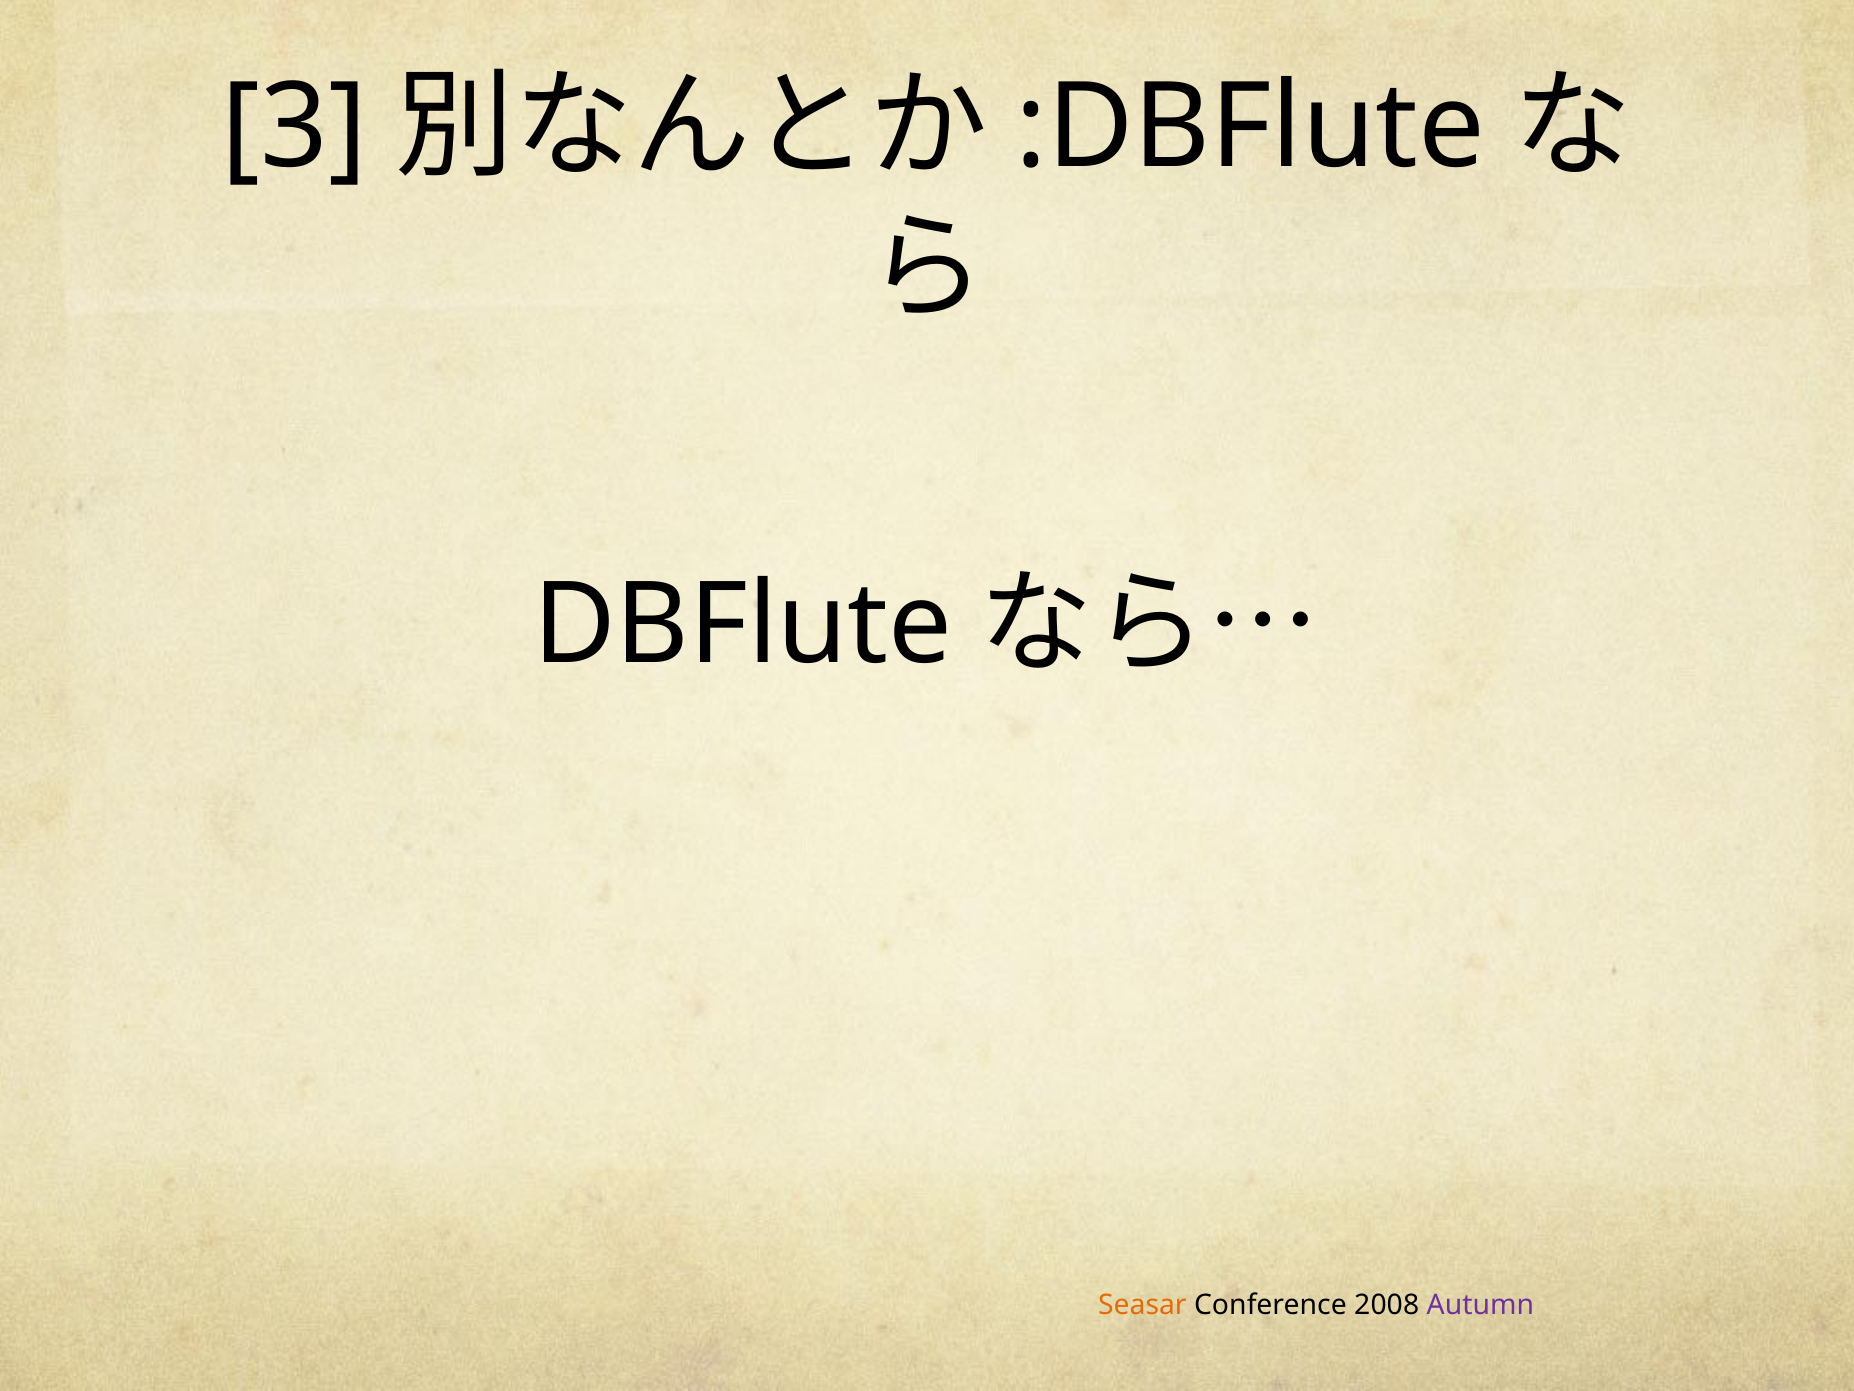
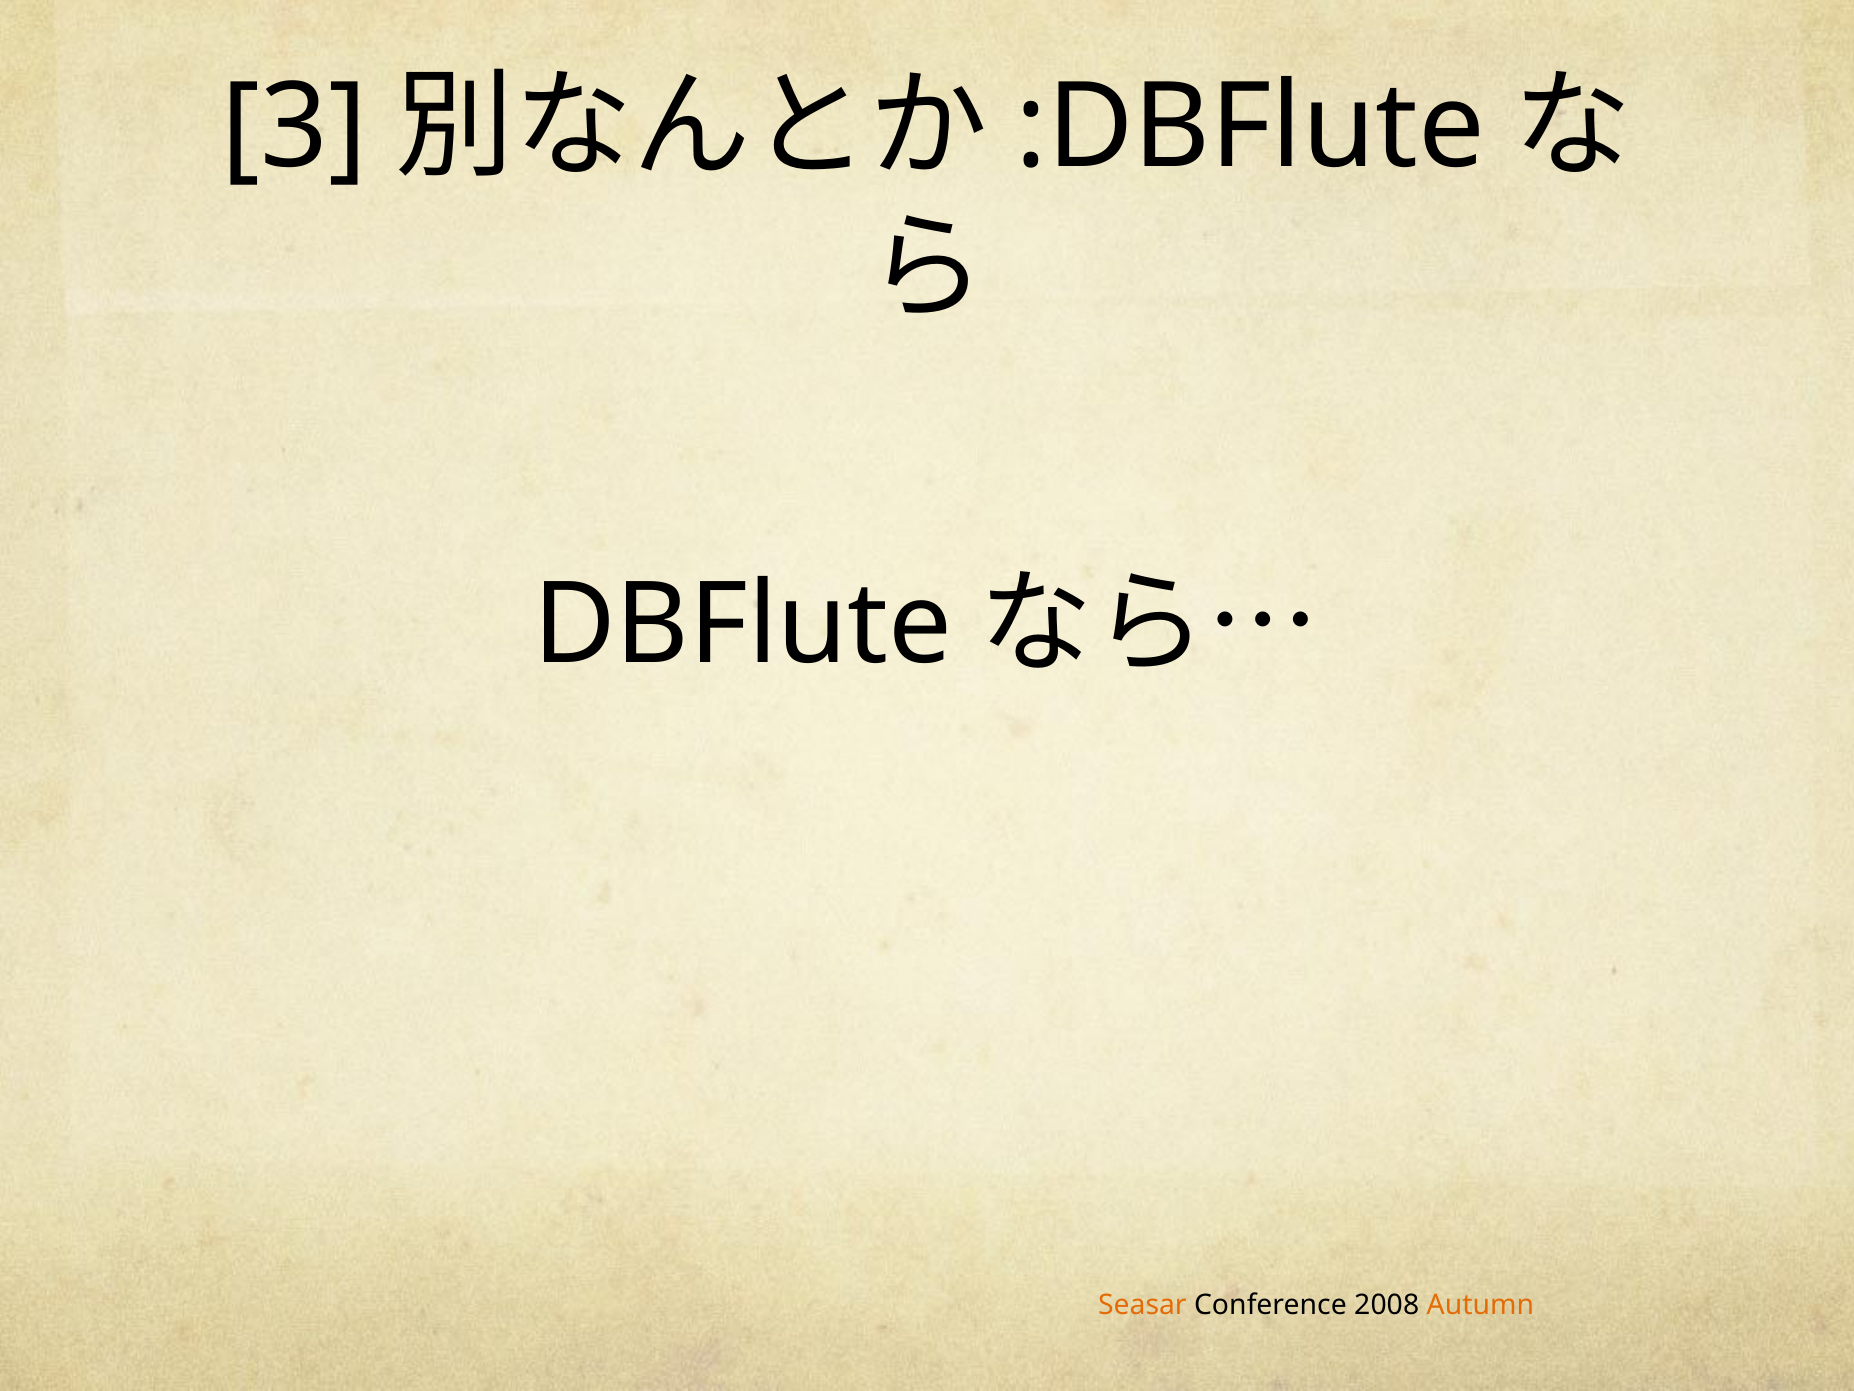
Autumn colour: purple -> orange (1480, 1304)
